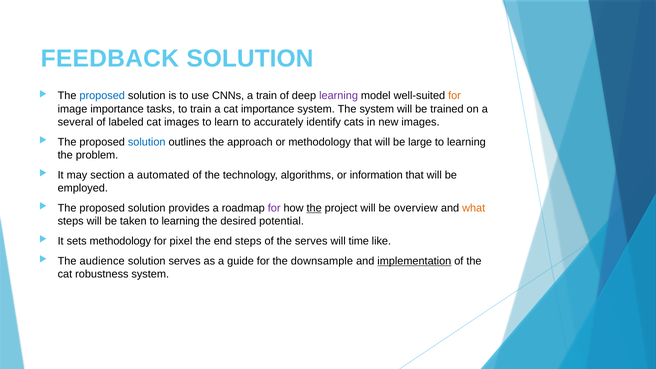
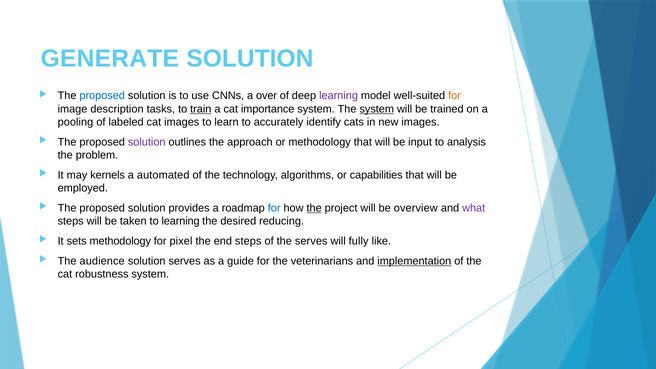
FEEDBACK: FEEDBACK -> GENERATE (110, 59)
a train: train -> over (267, 96)
image importance: importance -> description (117, 109)
train underline: none -> present (201, 109)
system underline: none -> present (377, 109)
several: several -> pooling (75, 122)
solution colour: blue -> purple (147, 142)
large: large -> input (420, 142)
learning: learning -> analysis (466, 142)
section: section -> kernels (108, 175)
information: information -> capabilities (376, 175)
for colour: purple -> blue (274, 208)
what colour: orange -> purple (474, 208)
potential: potential -> reducing (282, 221)
time: time -> fully (359, 241)
downsample: downsample -> veterinarians (322, 261)
